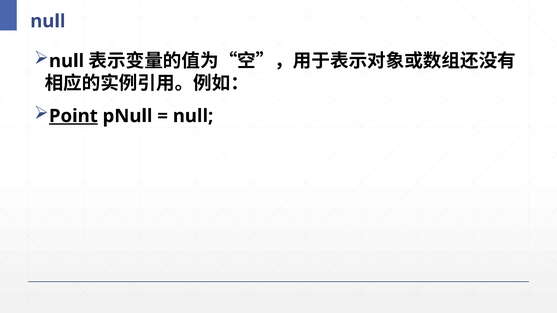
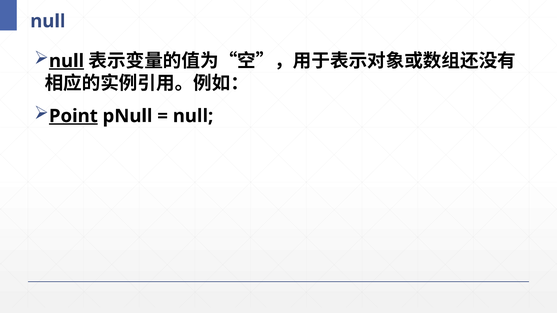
null underline: none -> present (67, 61)
